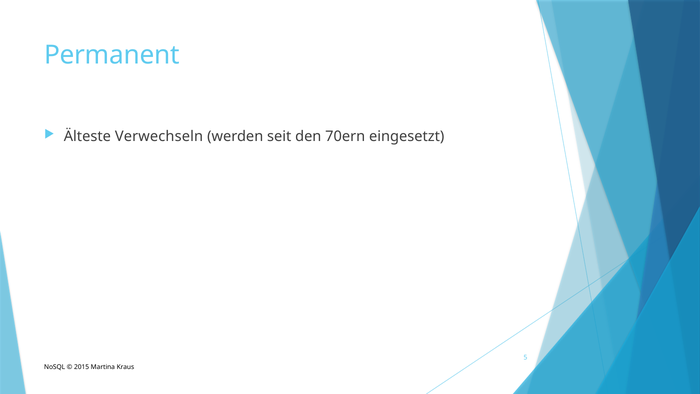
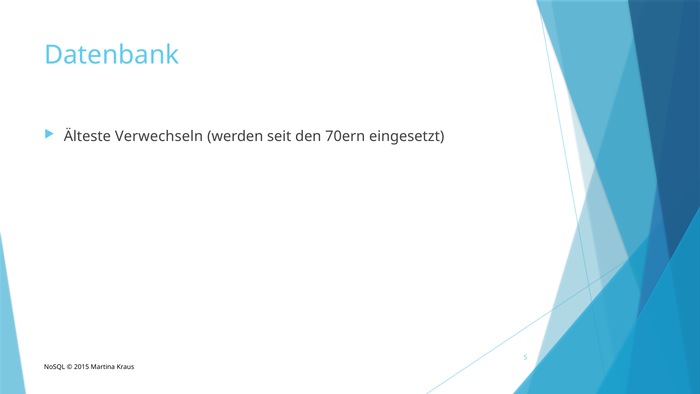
Permanent: Permanent -> Datenbank (112, 55)
